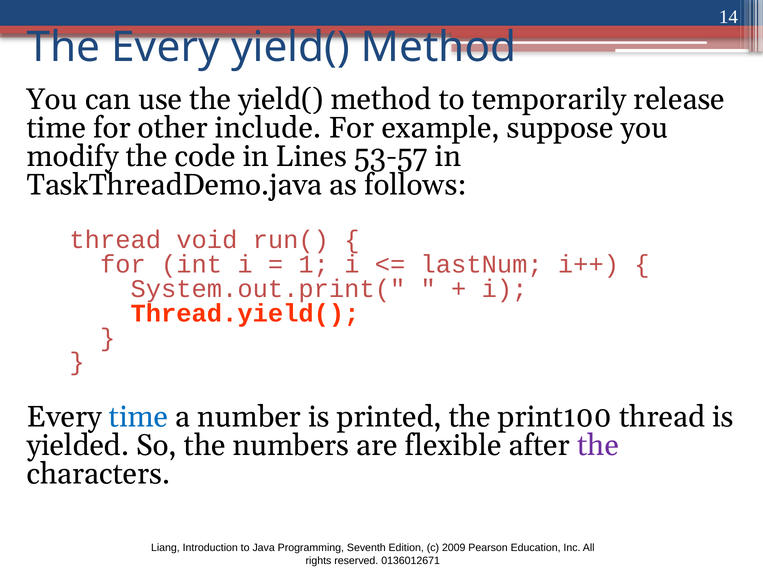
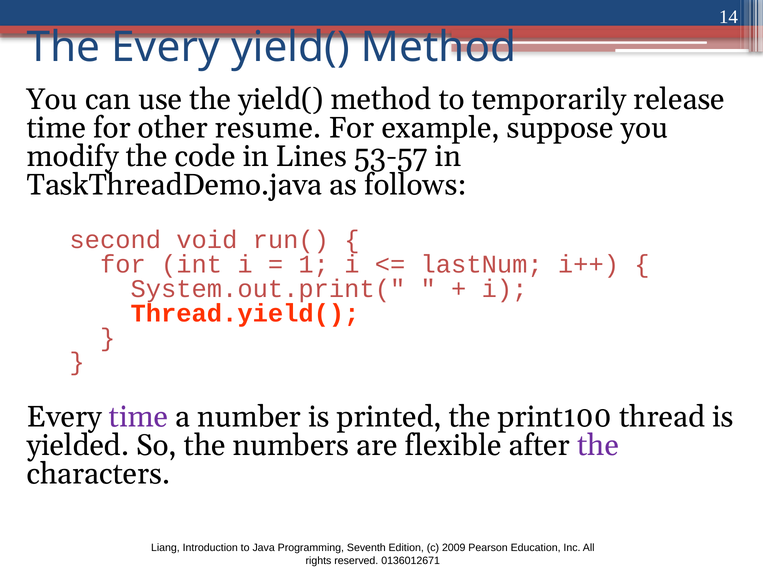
include: include -> resume (268, 128)
thread: thread -> second (115, 240)
time colour: blue -> purple (138, 417)
